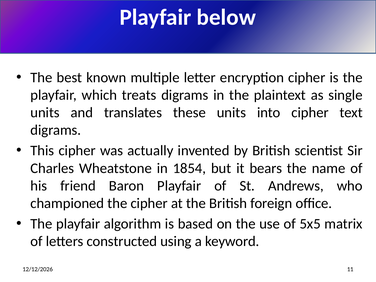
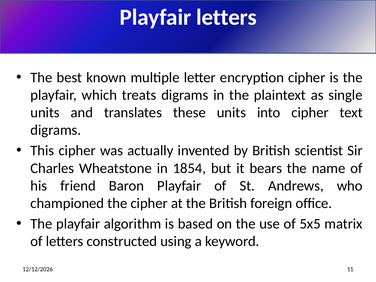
Playfair below: below -> letters (226, 17)
